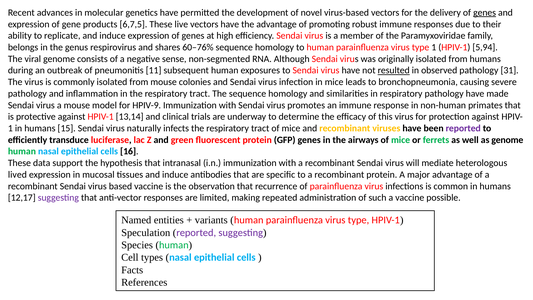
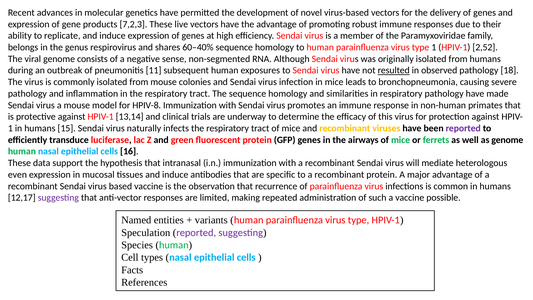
genes underline: present -> none (485, 13)
6,7,5: 6,7,5 -> 7,2,3 (133, 24)
60–76%: 60–76% -> 60–40% (198, 47)
5,94: 5,94 -> 2,52 (485, 47)
31: 31 -> 18 (510, 70)
HPIV-9: HPIV-9 -> HPIV-8 (147, 105)
lived: lived -> even (17, 174)
